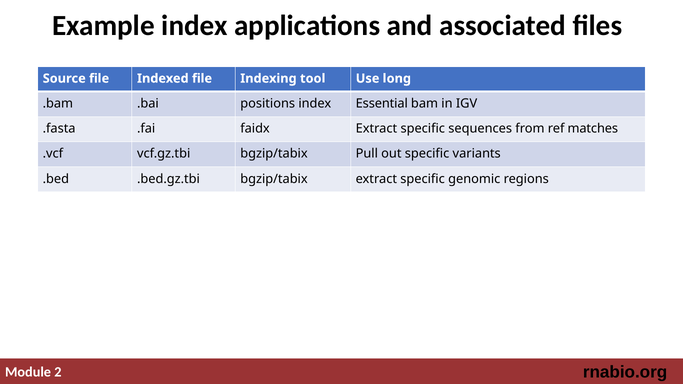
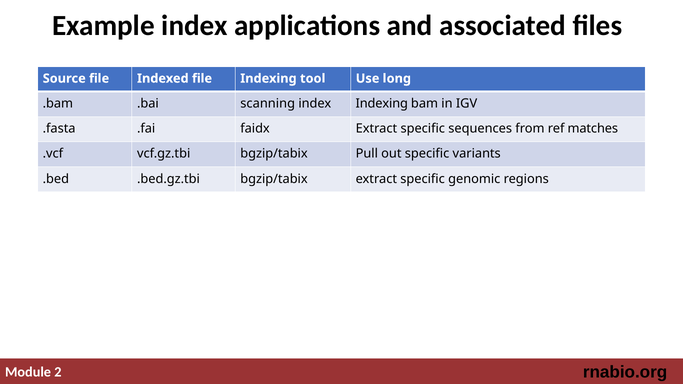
positions: positions -> scanning (268, 104)
index Essential: Essential -> Indexing (382, 104)
